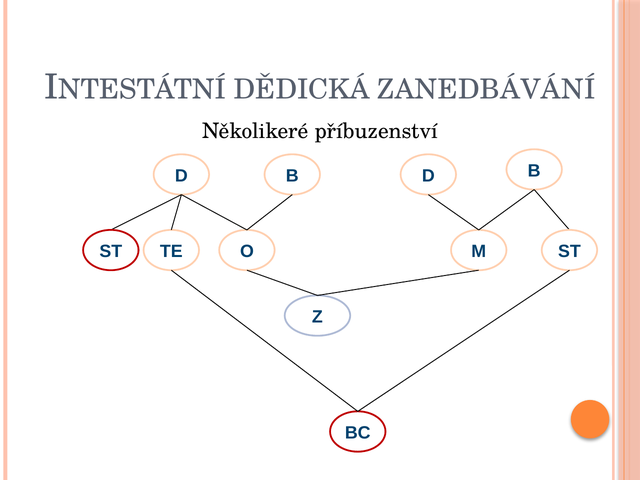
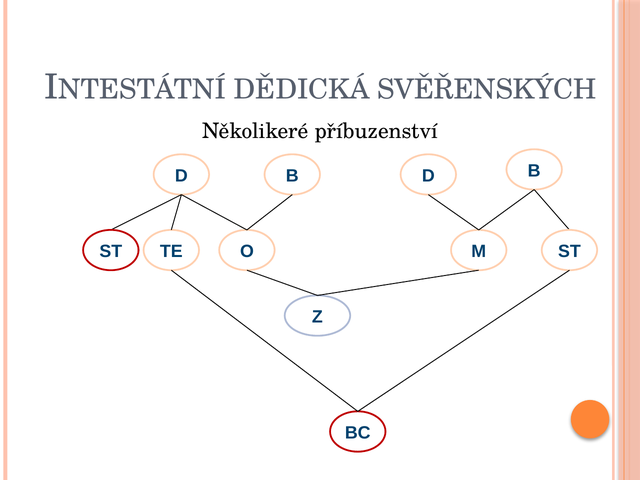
ZANEDBÁVÁNÍ: ZANEDBÁVÁNÍ -> SVĚŘENSKÝCH (487, 90)
